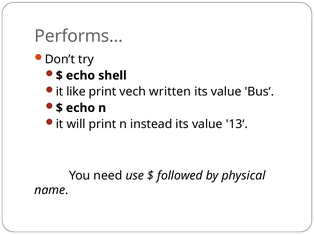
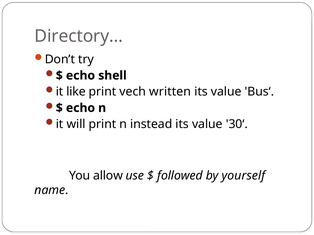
Performs…: Performs… -> Directory… (79, 36)
13‘: 13‘ -> 30‘ (237, 124)
need: need -> allow (108, 176)
physical: physical -> yourself (243, 176)
